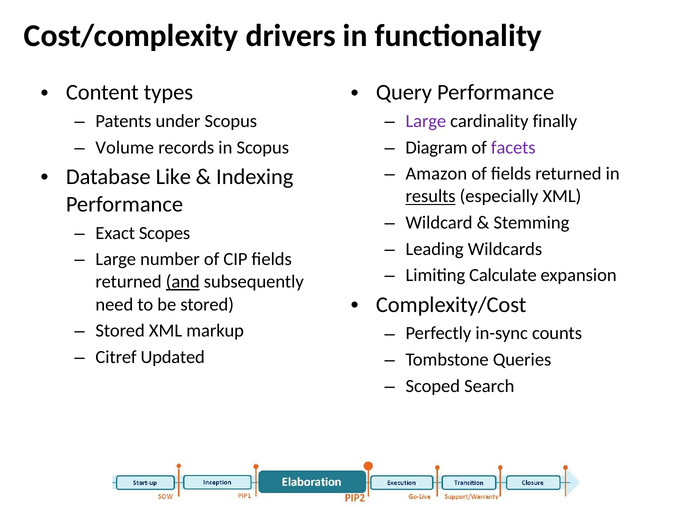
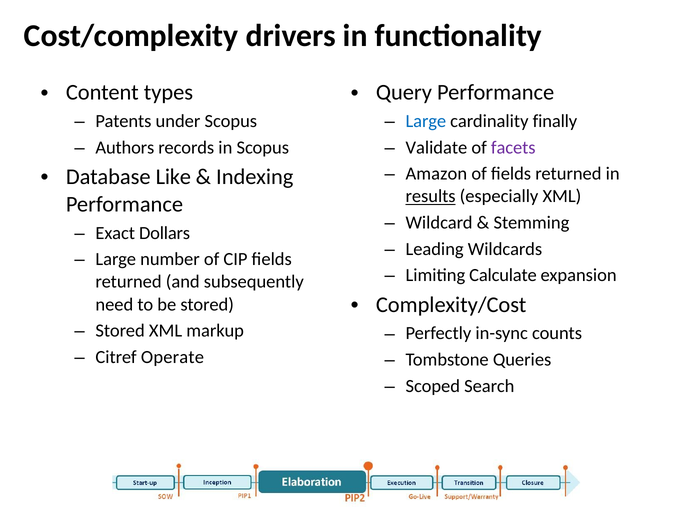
Large colour: purple -> blue (426, 121)
Volume: Volume -> Authors (125, 148)
Diagram: Diagram -> Validate (436, 148)
Scopes: Scopes -> Dollars (165, 233)
and underline: present -> none (183, 282)
Updated: Updated -> Operate (172, 358)
